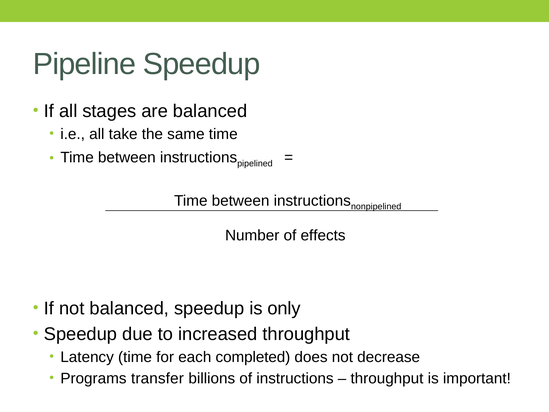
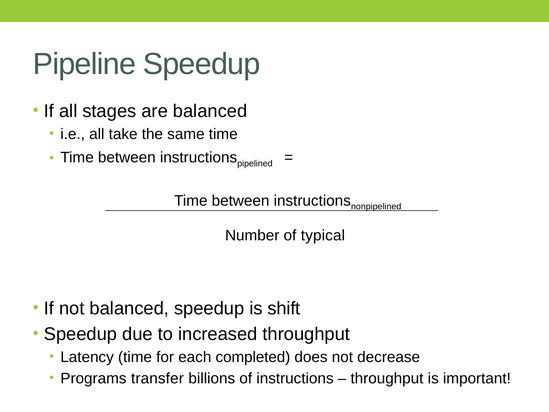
effects: effects -> typical (323, 235)
only: only -> shift (284, 308)
